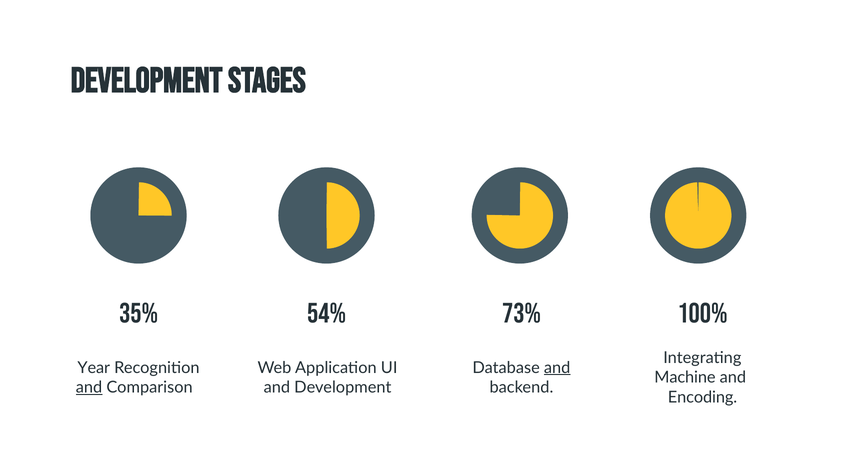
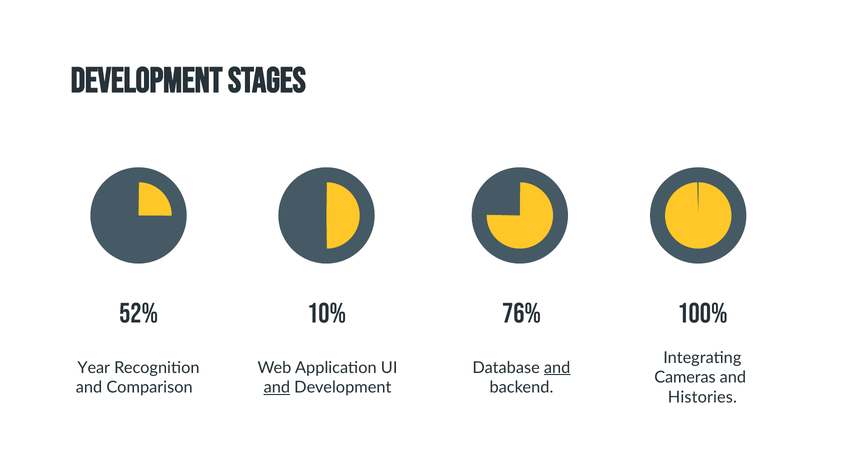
35%: 35% -> 52% (139, 313)
54%: 54% -> 10% (327, 313)
73%: 73% -> 76% (522, 313)
Machine: Machine -> Cameras (685, 378)
and underline: present -> none (89, 387)
and underline: none -> present (277, 387)
Encoding: Encoding -> Histories (702, 397)
